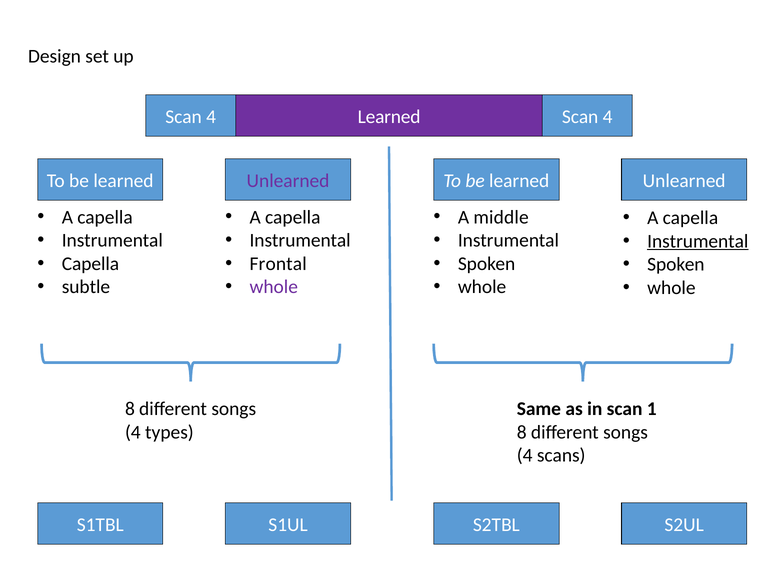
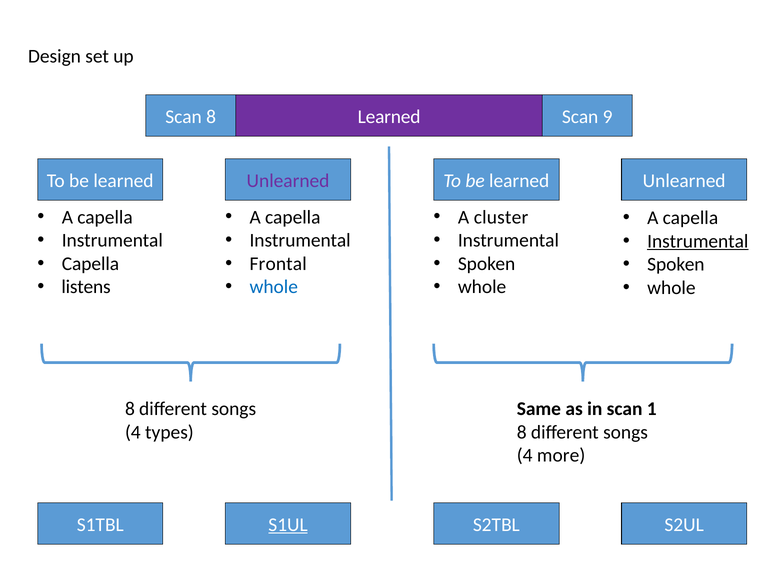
4: 4 -> 8 (211, 117)
4: 4 -> 9 (608, 117)
middle: middle -> cluster (501, 217)
subtle: subtle -> listens (86, 287)
whole colour: purple -> blue (274, 287)
scans: scans -> more (561, 455)
S1UL underline: none -> present (288, 525)
